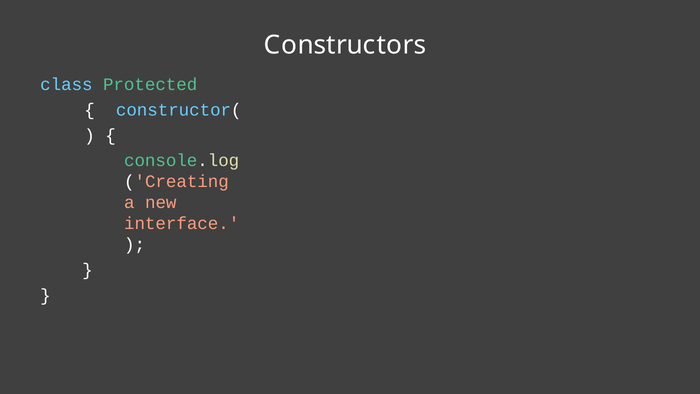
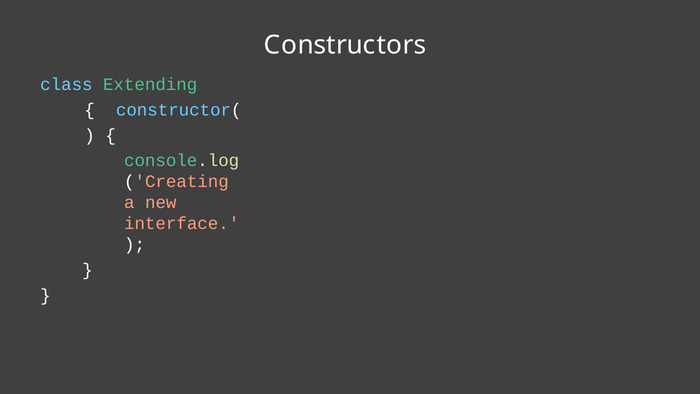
Protected: Protected -> Extending (150, 84)
